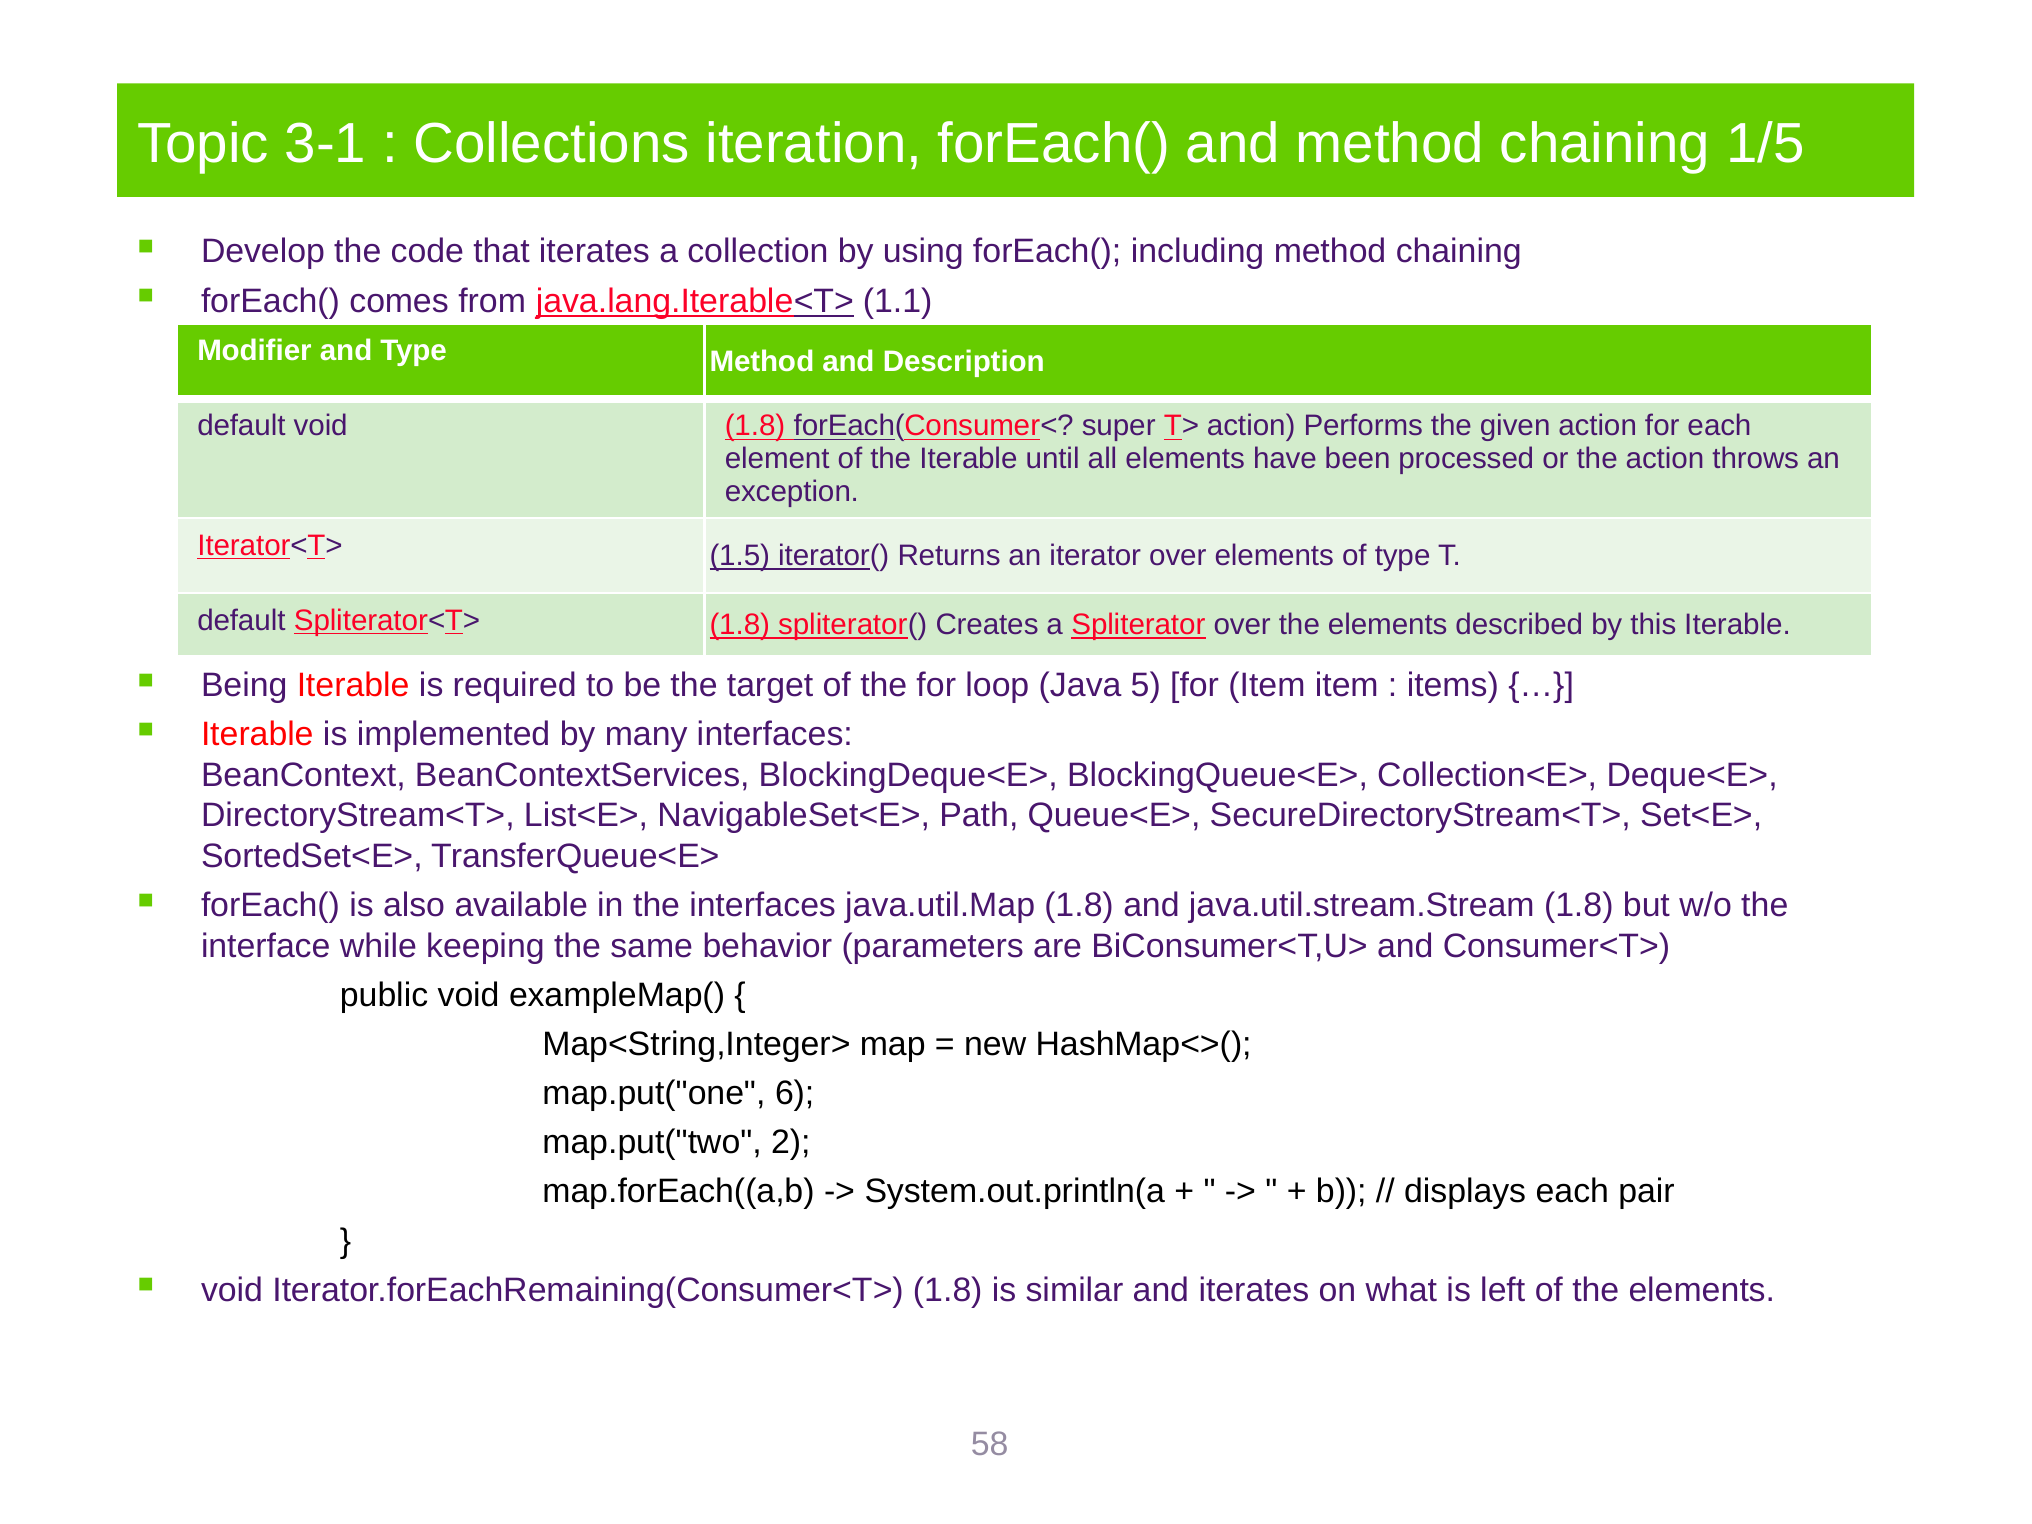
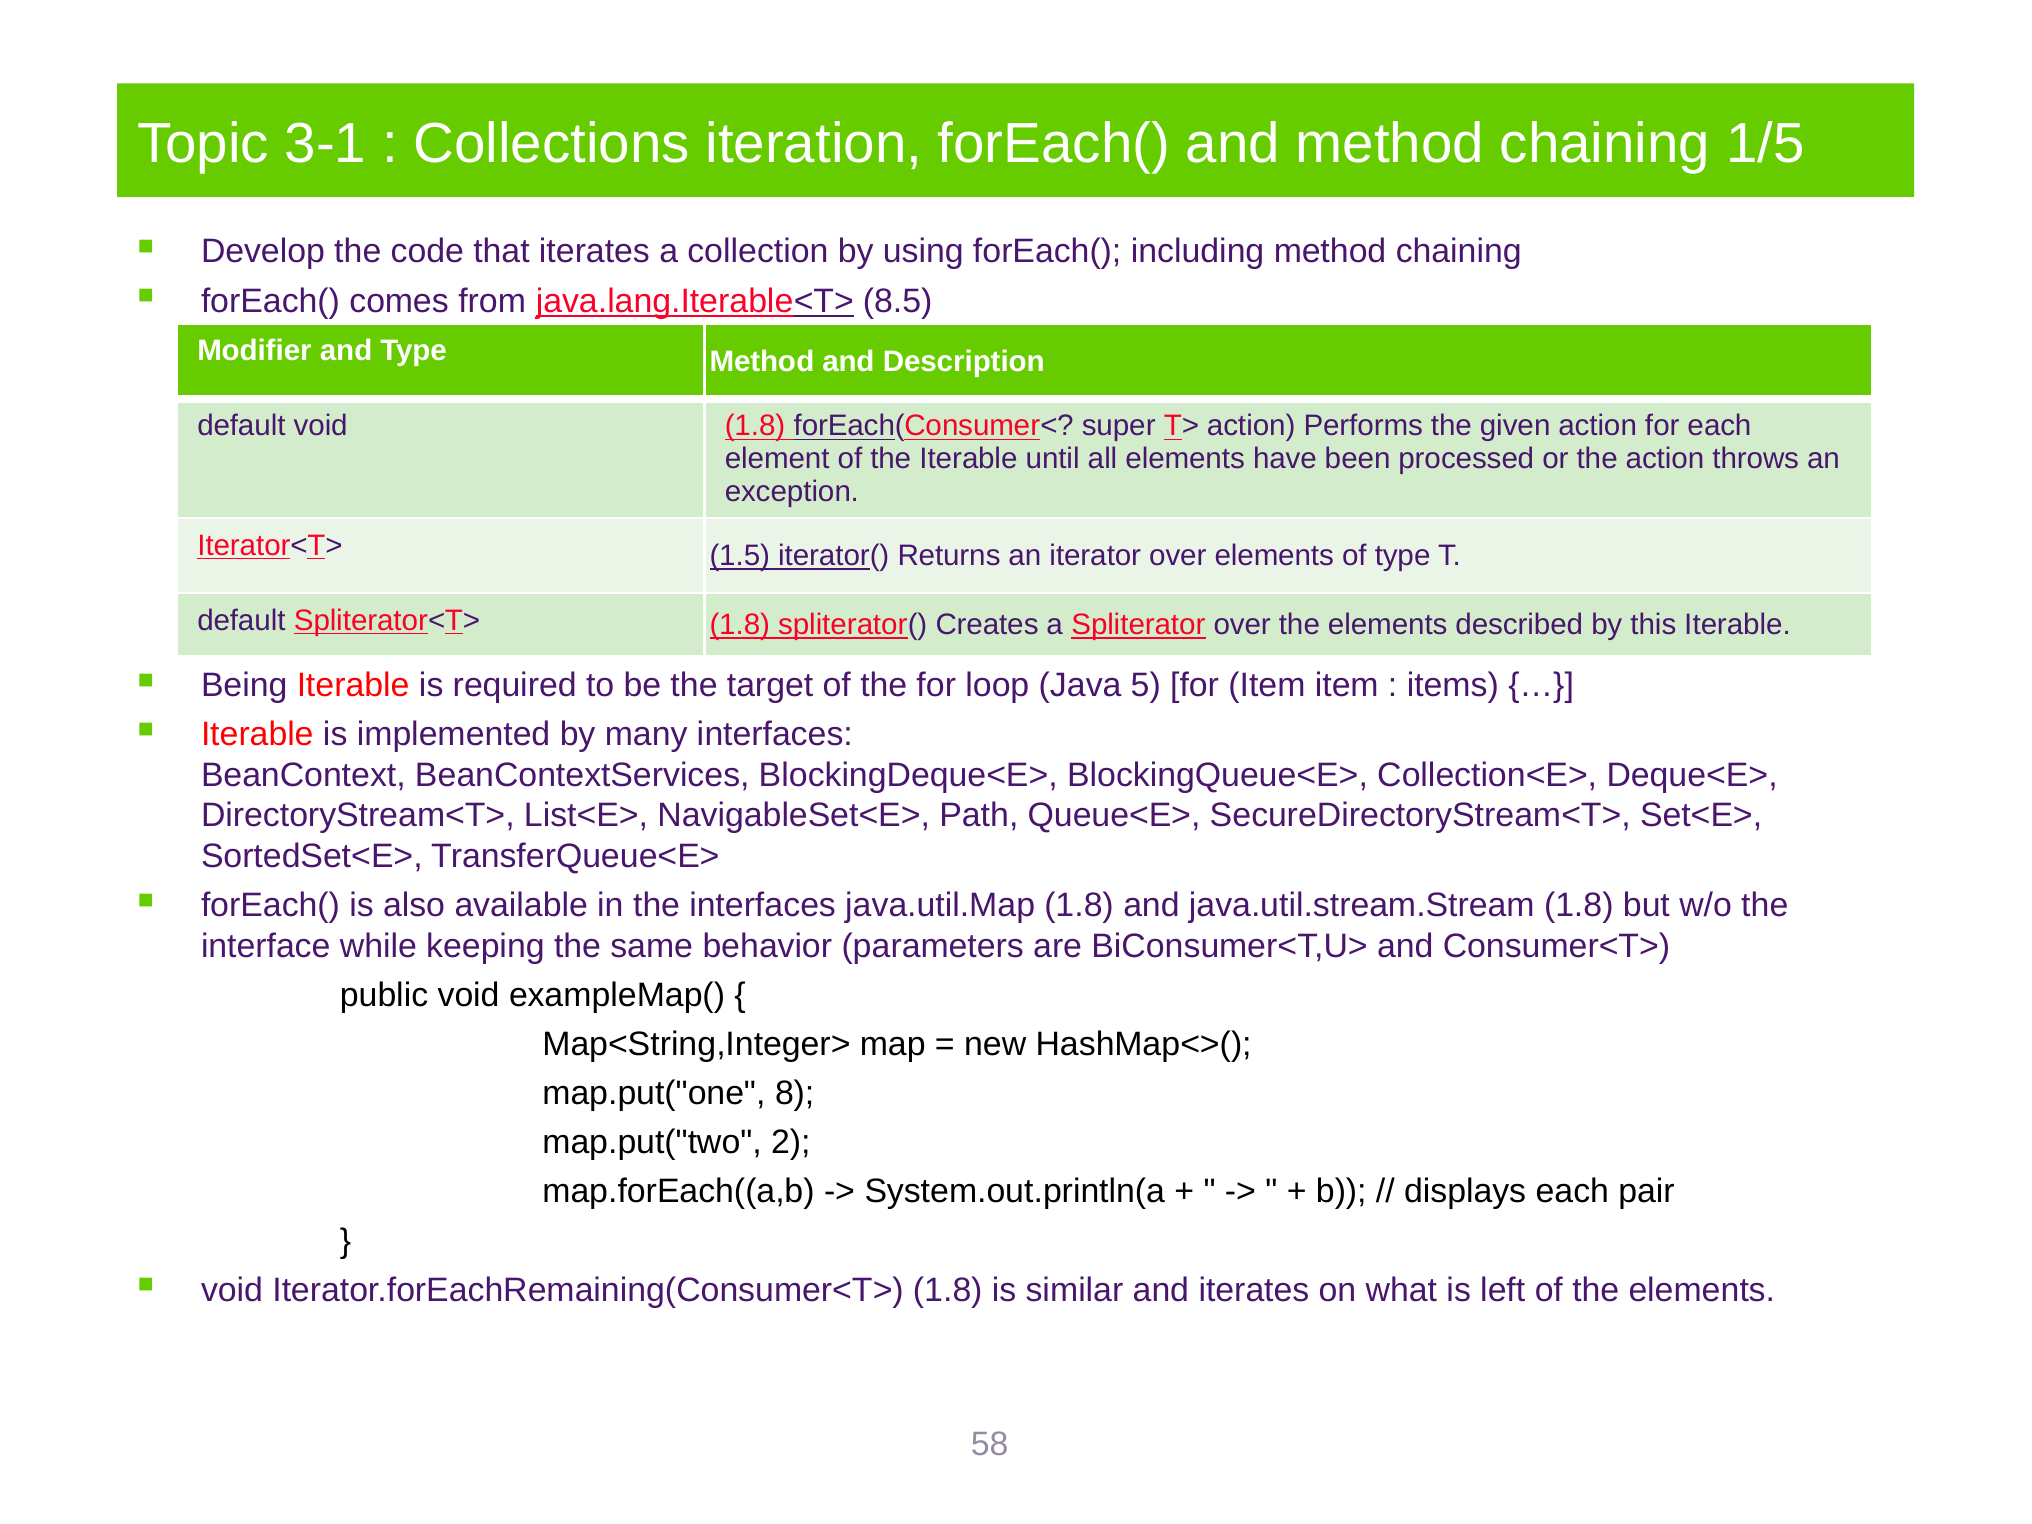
1.1: 1.1 -> 8.5 (898, 301)
6: 6 -> 8 (795, 1094)
